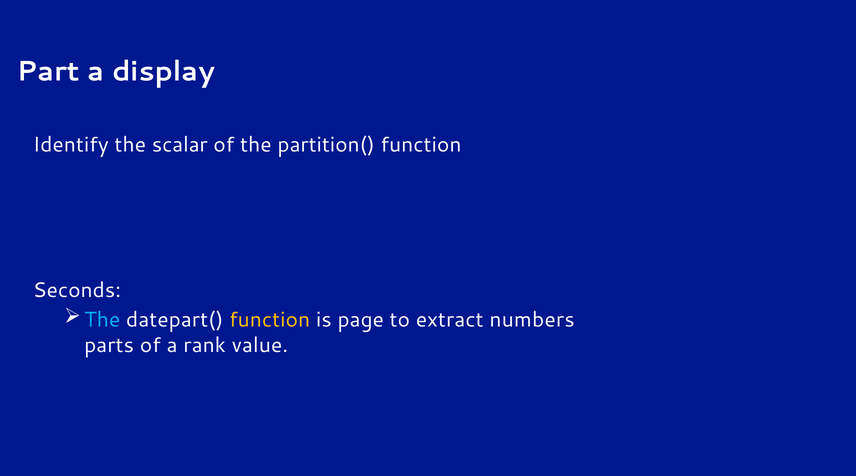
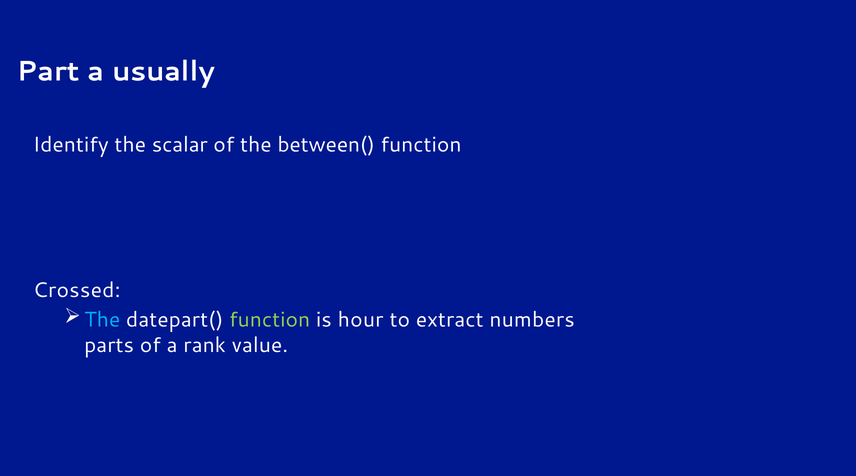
display: display -> usually (164, 71)
partition(: partition( -> between( (326, 145)
Seconds: Seconds -> Crossed (77, 290)
function colour: yellow -> light green (270, 319)
page: page -> hour (361, 319)
